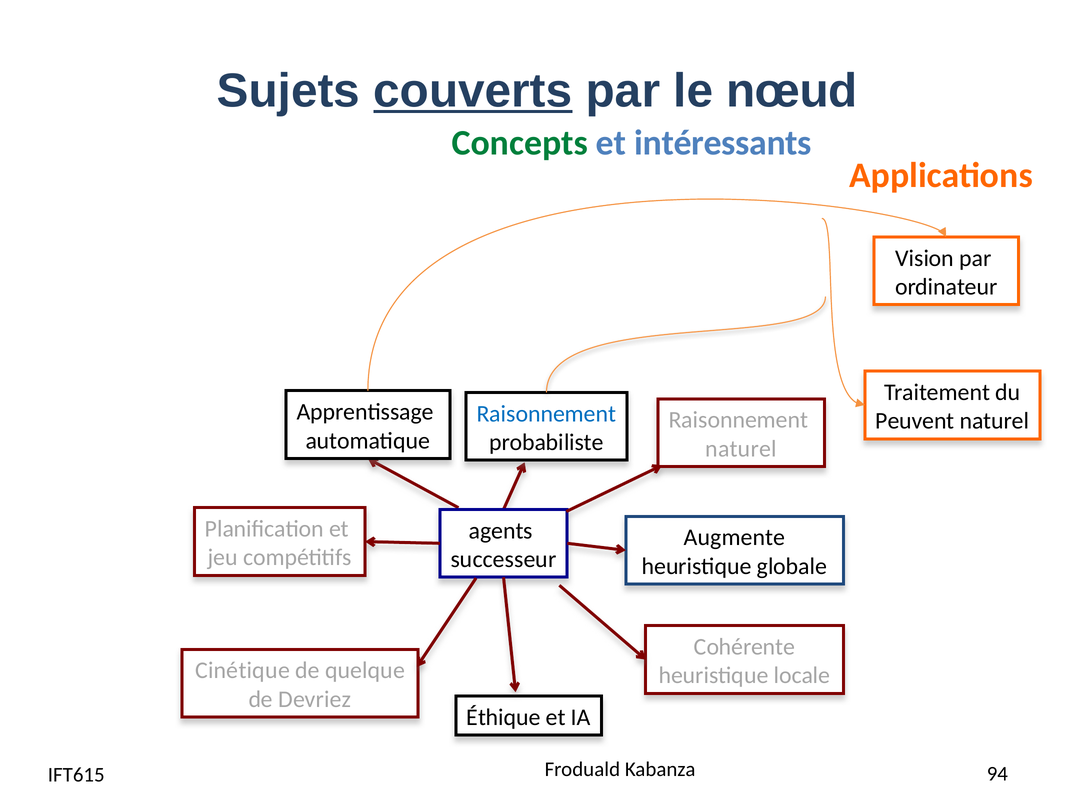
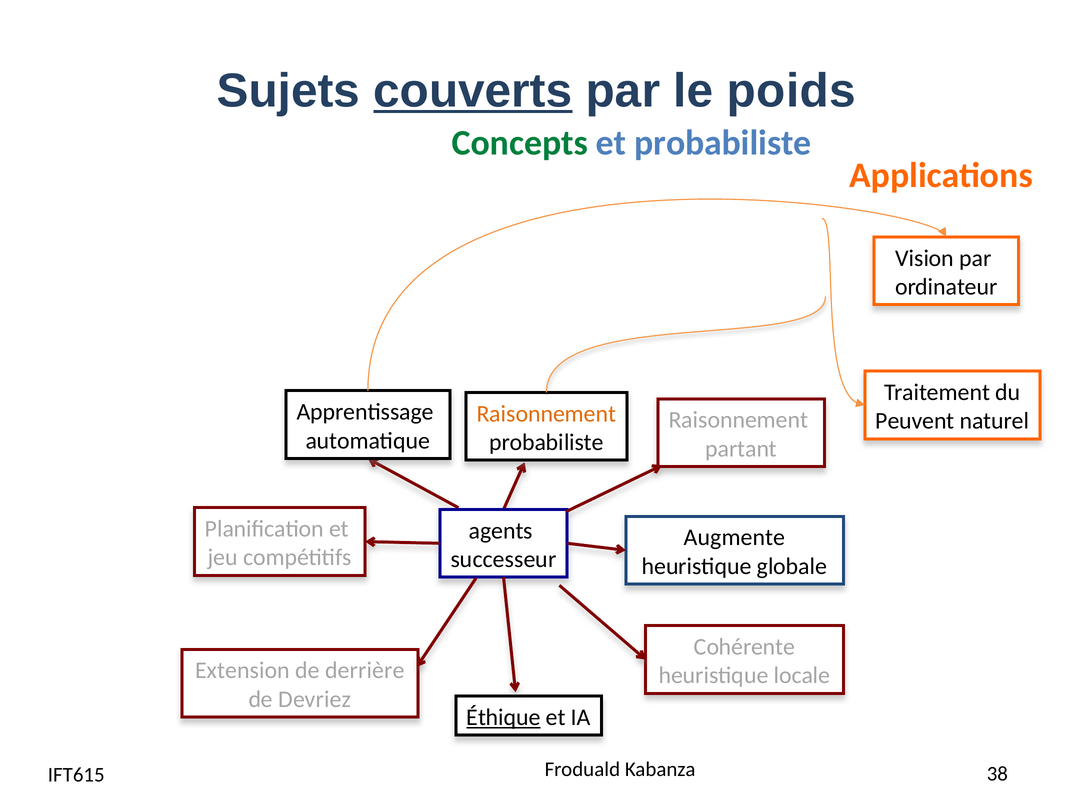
nœud: nœud -> poids (791, 91)
et intéressants: intéressants -> probabiliste (723, 143)
Raisonnement colour: blue -> orange (546, 414)
naturel: naturel -> partant (741, 449)
Cinétique: Cinétique -> Extension (243, 671)
quelque: quelque -> derrière (365, 671)
Éthique underline: none -> present (504, 718)
94: 94 -> 38 (997, 774)
